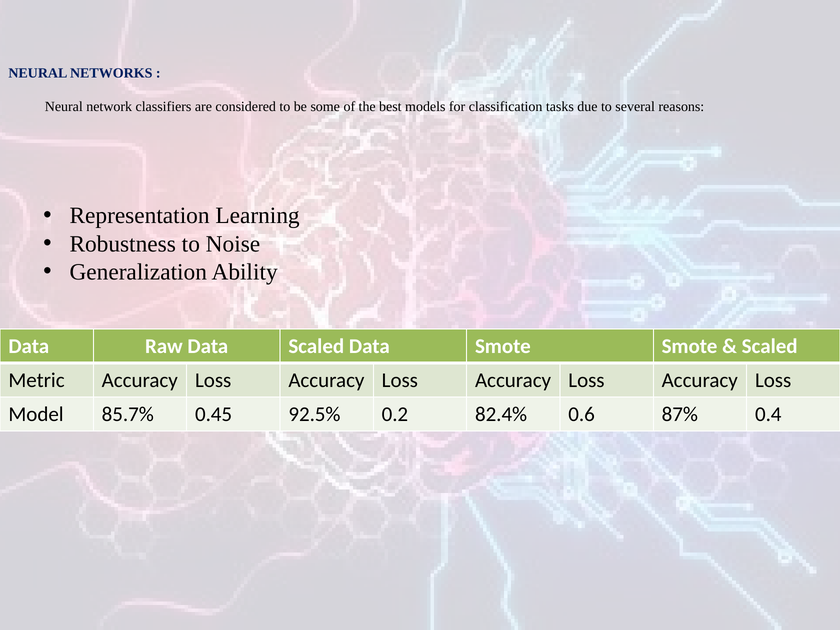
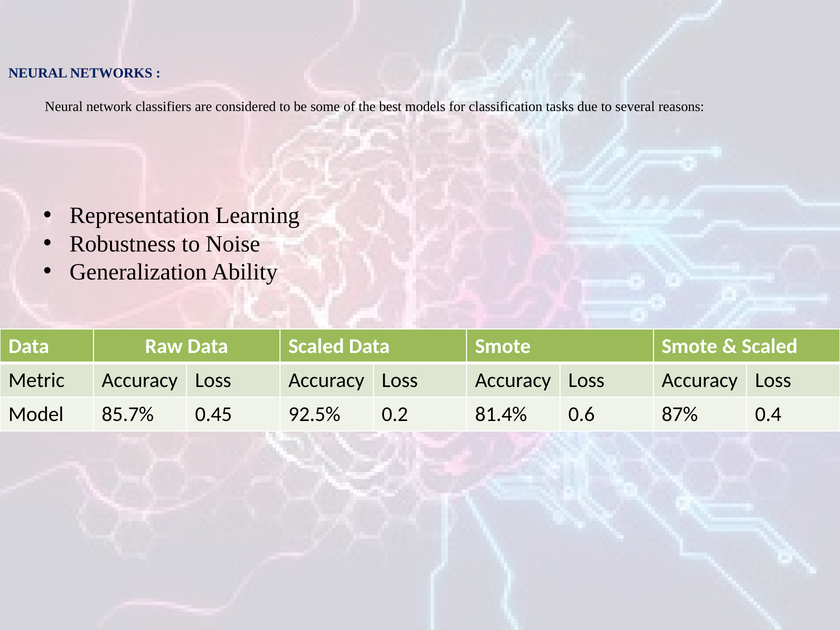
82.4%: 82.4% -> 81.4% (501, 414)
